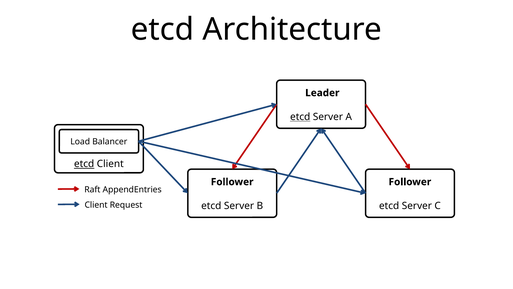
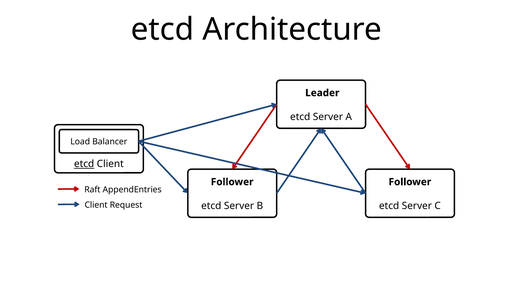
etcd underline: present -> none (300, 117)
